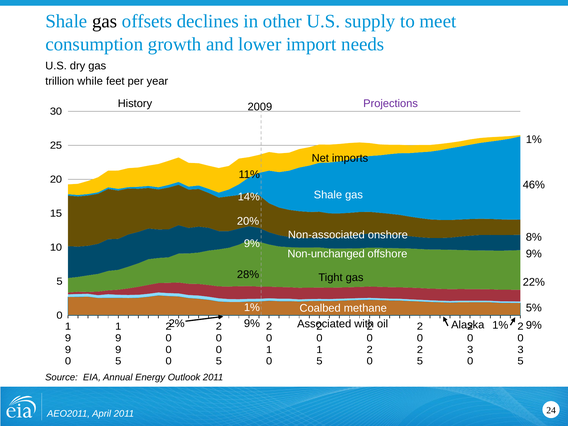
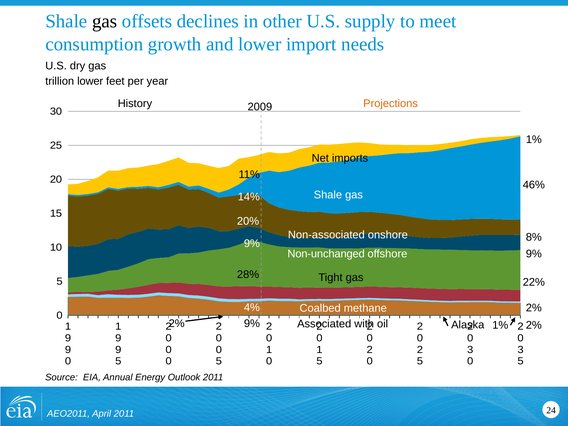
trillion while: while -> lower (90, 81)
Projections colour: purple -> orange (391, 104)
1%: 1% -> 4% (252, 307)
5%: 5% -> 2% (534, 308)
9%: 9% -> 2% (534, 325)
